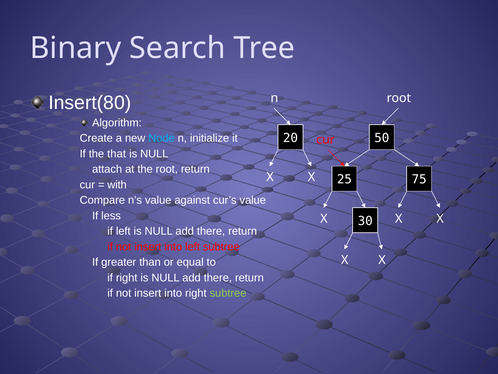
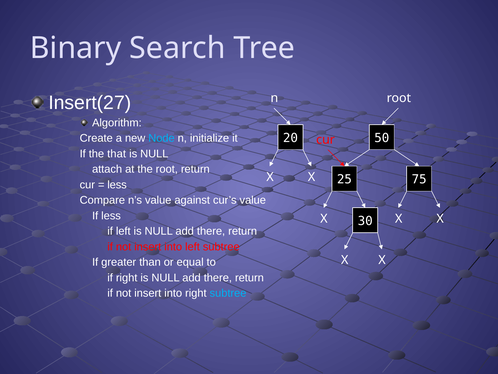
Insert(80: Insert(80 -> Insert(27 (90, 103)
with: with -> less (117, 184)
subtree colour: light green -> light blue (228, 293)
